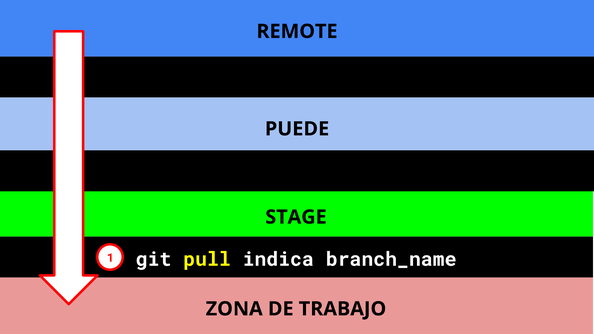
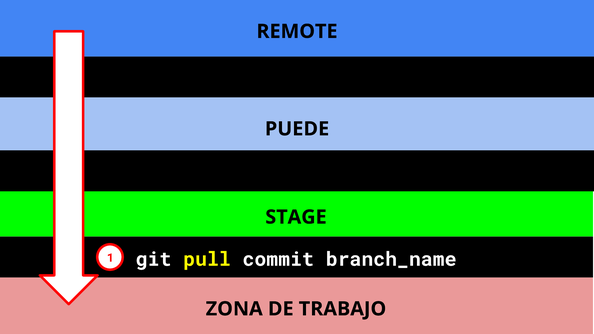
indica: indica -> commit (278, 259)
